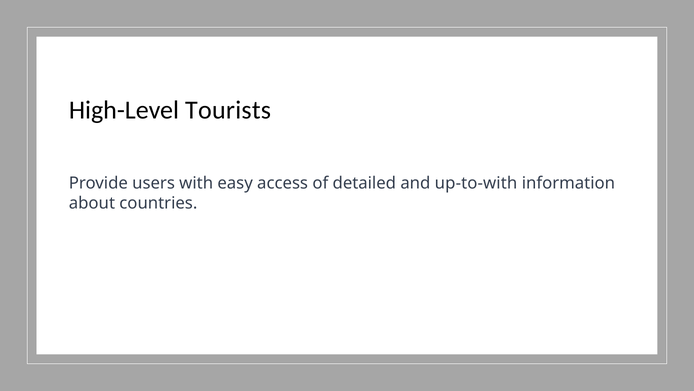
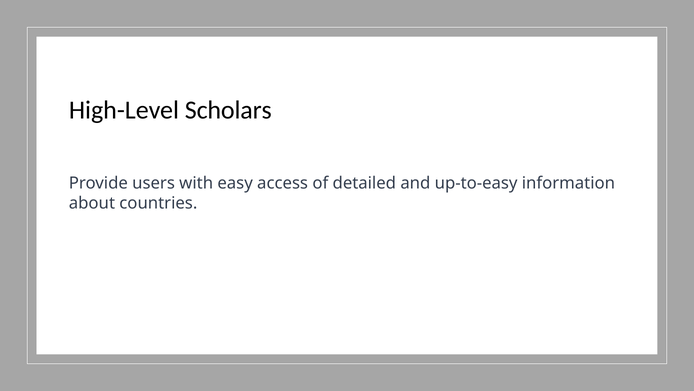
Tourists: Tourists -> Scholars (228, 110)
up-to-with: up-to-with -> up-to-easy (476, 183)
